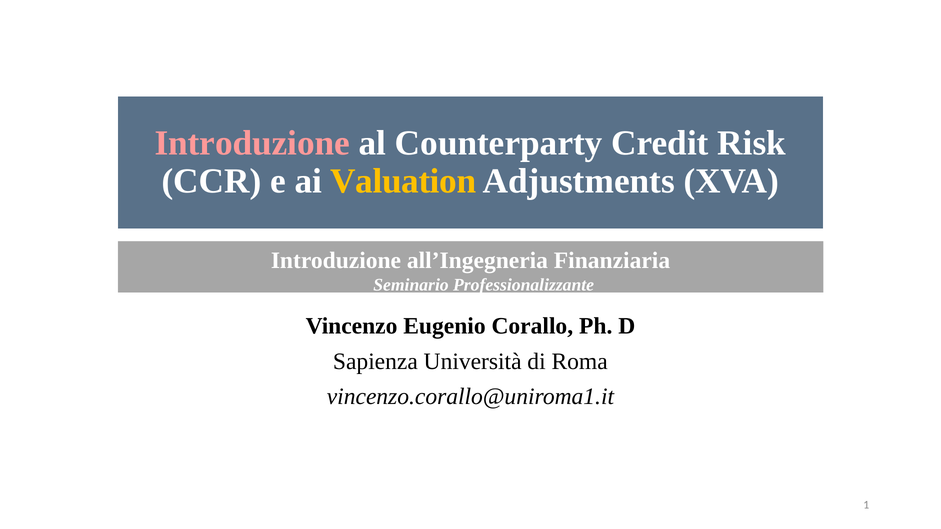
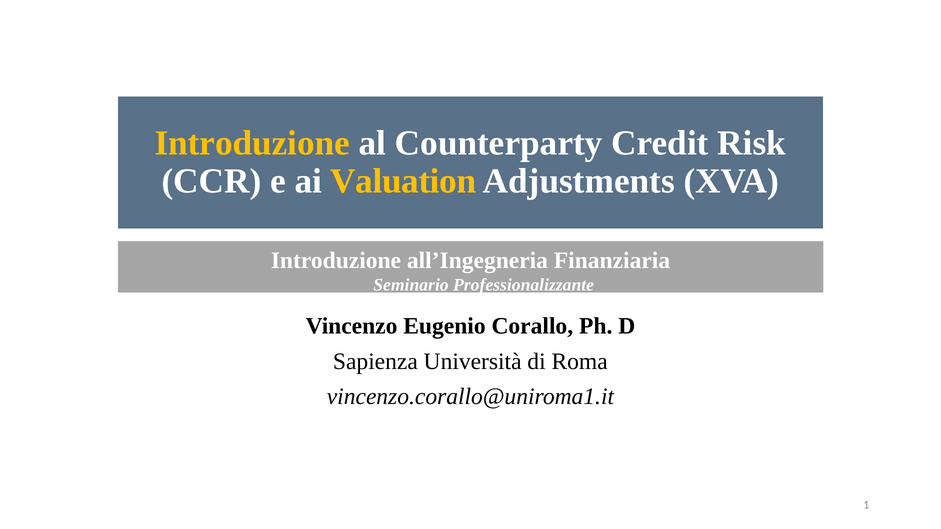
Introduzione colour: pink -> yellow (252, 143)
